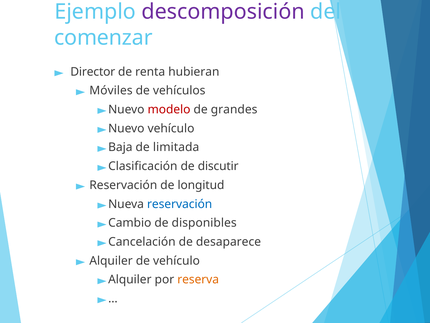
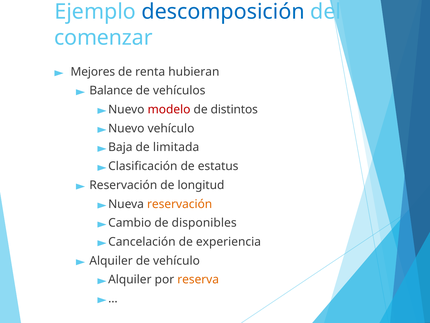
descomposición colour: purple -> blue (223, 12)
Director: Director -> Mejores (93, 72)
Móviles: Móviles -> Balance (111, 90)
grandes: grandes -> distintos (234, 109)
discutir: discutir -> estatus (218, 166)
reservación colour: blue -> orange (180, 204)
desaparece: desaparece -> experiencia (228, 241)
